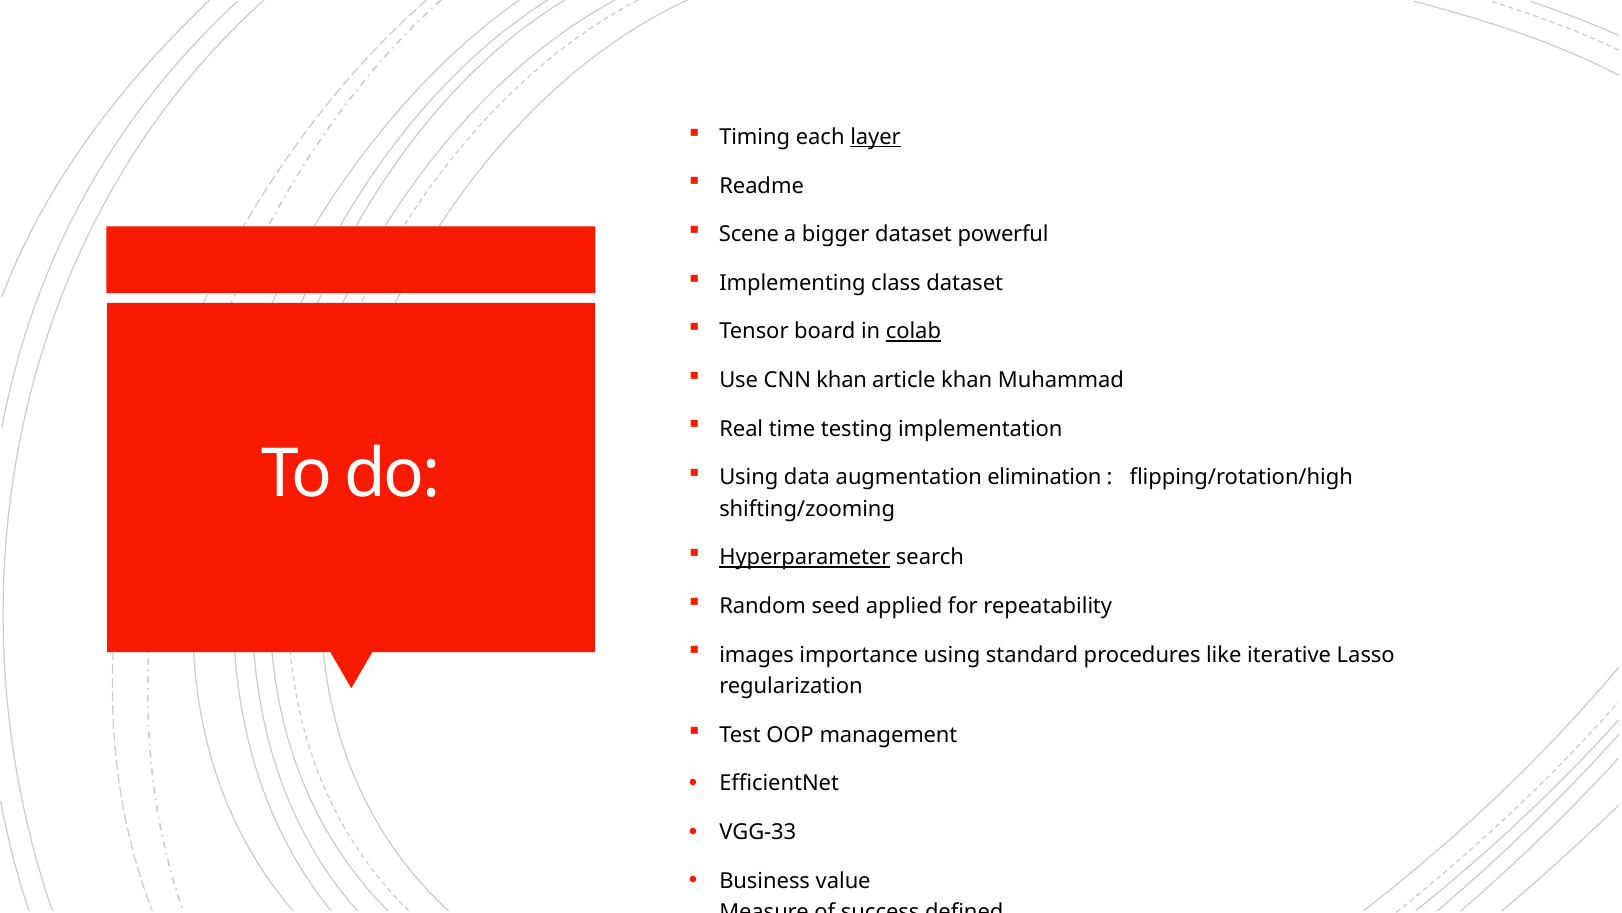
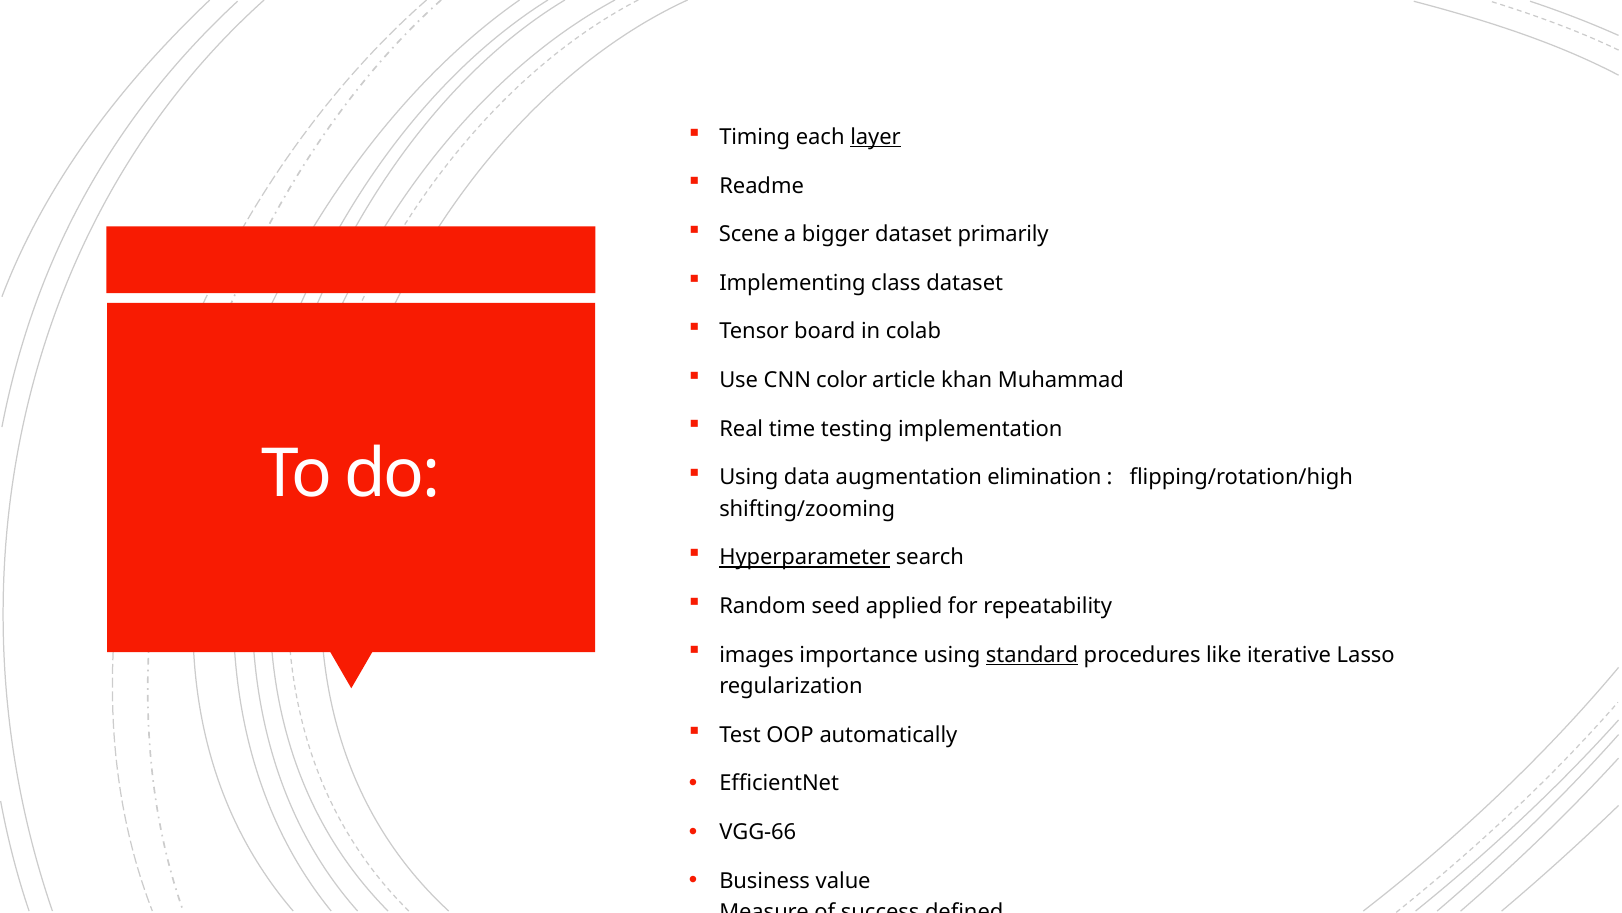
powerful: powerful -> primarily (1003, 234)
colab underline: present -> none (913, 331)
CNN khan: khan -> color (842, 380)
standard underline: none -> present (1032, 654)
management: management -> automatically (888, 735)
VGG-33: VGG-33 -> VGG-66 (758, 832)
